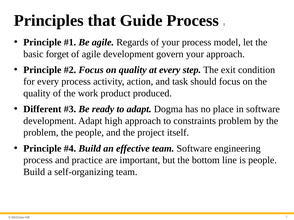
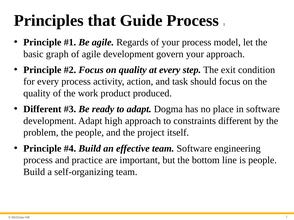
forget: forget -> graph (57, 54)
constraints problem: problem -> different (235, 121)
